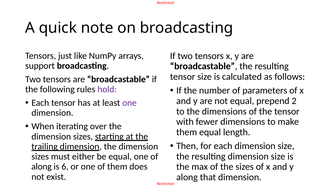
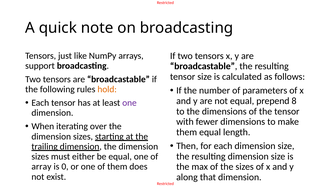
hold colour: purple -> orange (107, 89)
2: 2 -> 8 (294, 101)
along: along -> array (41, 167)
6: 6 -> 0 (65, 167)
